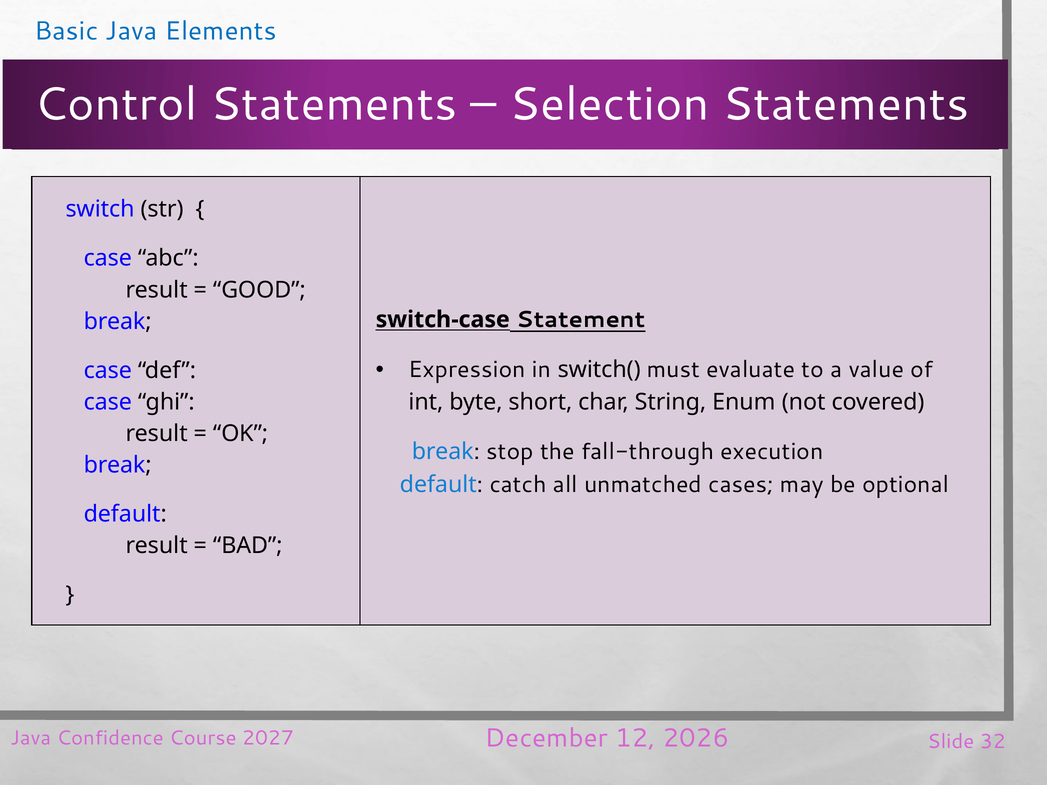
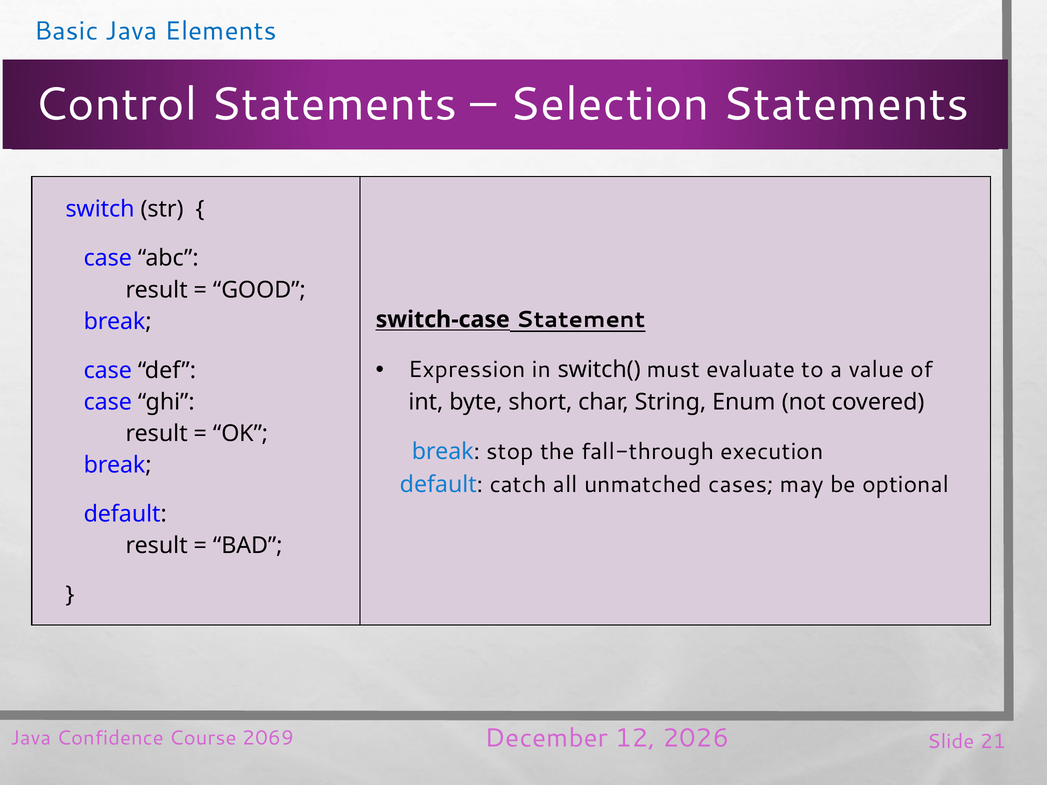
2027: 2027 -> 2069 (268, 738)
32: 32 -> 21 (993, 742)
